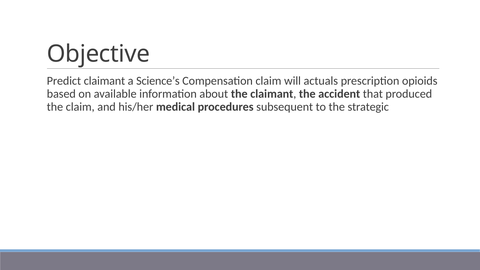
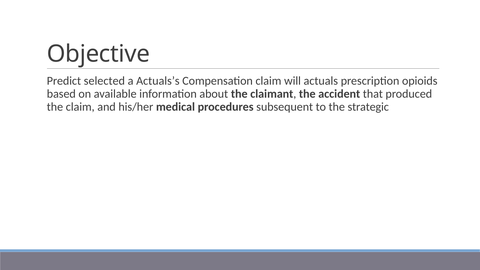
Predict claimant: claimant -> selected (104, 81)
Science’s: Science’s -> Actuals’s (158, 81)
